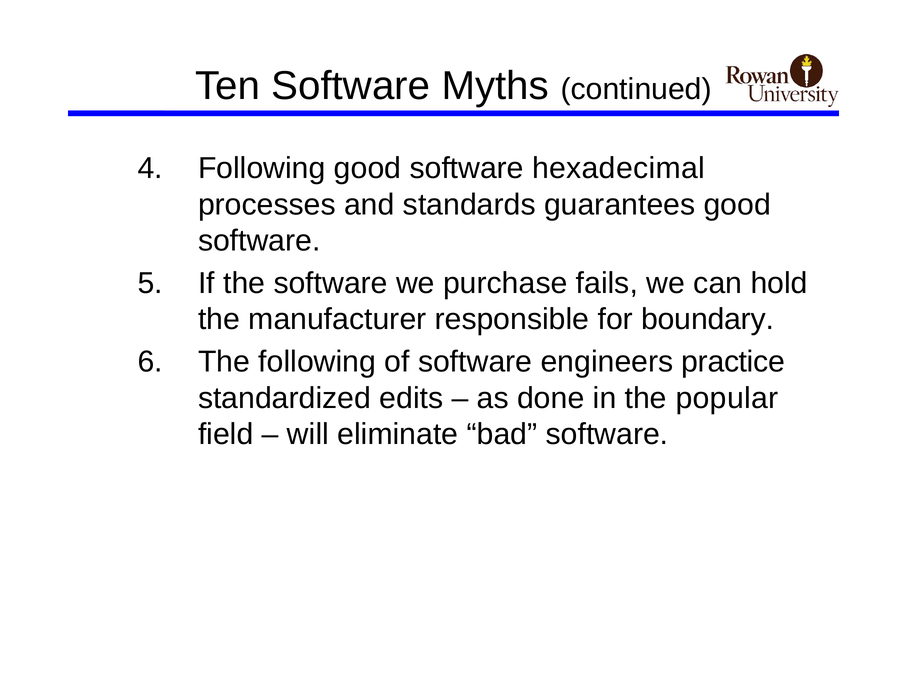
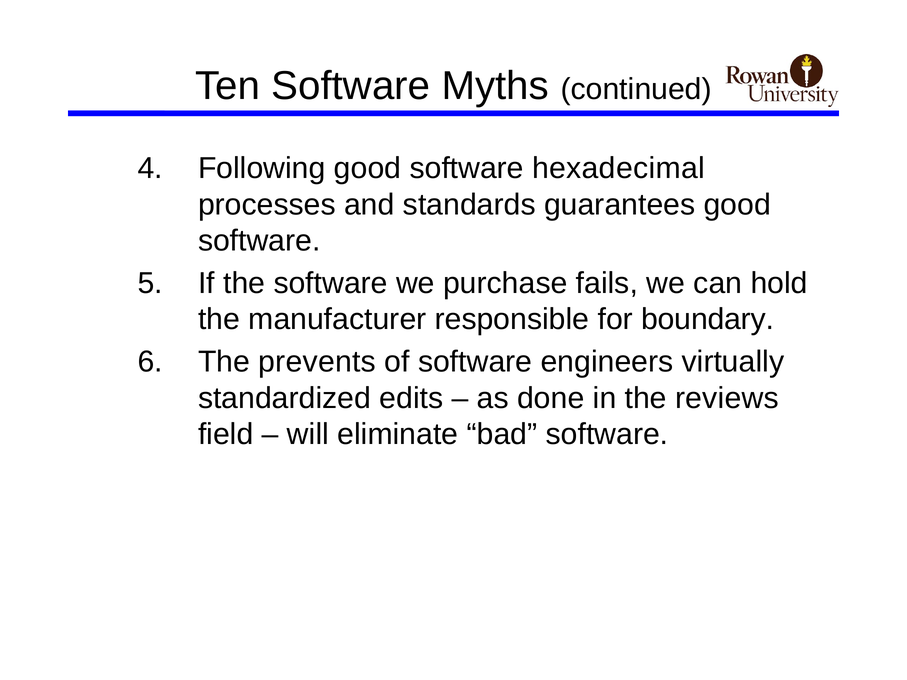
The following: following -> prevents (317, 362)
practice: practice -> virtually (733, 362)
popular: popular -> reviews (727, 398)
